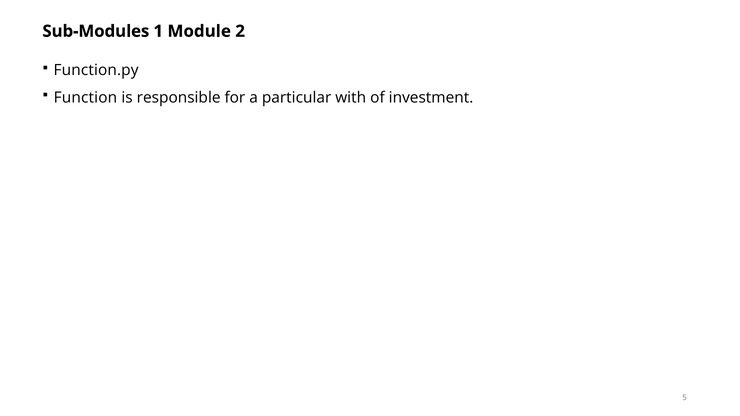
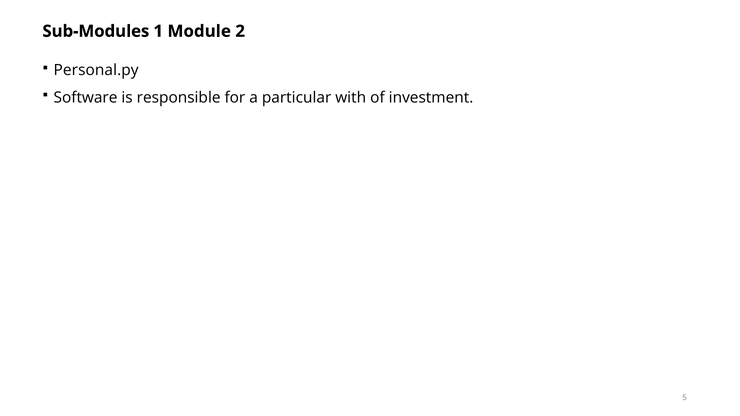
Function.py: Function.py -> Personal.py (96, 70)
Function: Function -> Software (86, 98)
